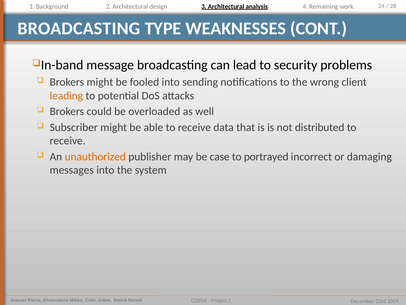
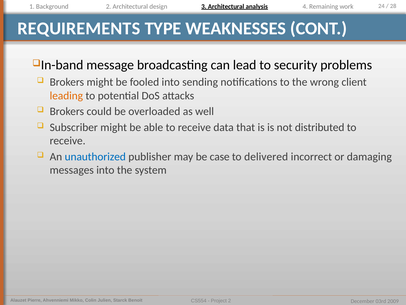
BROADCASTING: BROADCASTING -> REQUIREMENTS (79, 28)
unauthorized colour: orange -> blue (95, 156)
portrayed: portrayed -> delivered (266, 156)
